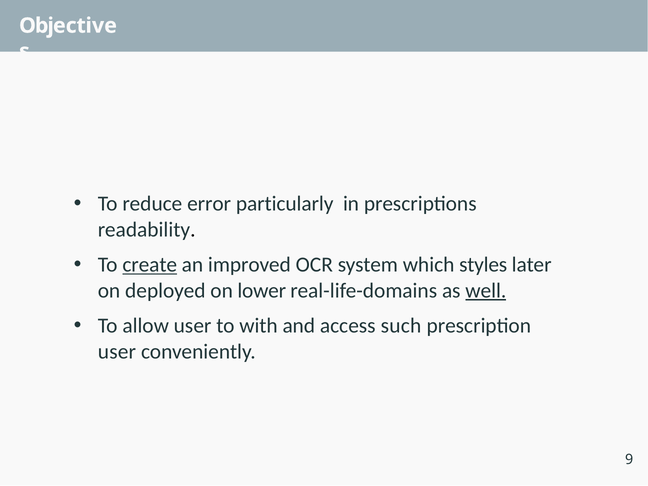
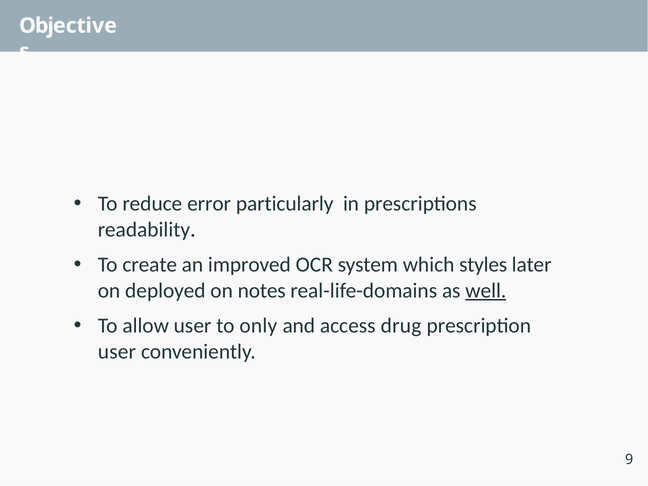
create underline: present -> none (150, 265)
lower: lower -> notes (262, 291)
with: with -> only (258, 326)
such: such -> drug (401, 326)
